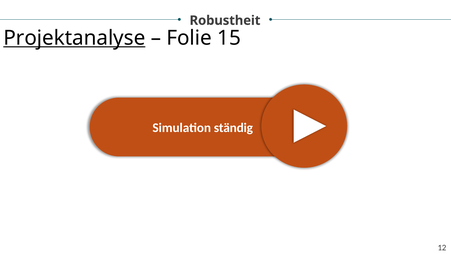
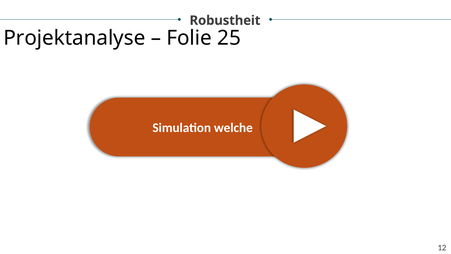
Projektanalyse underline: present -> none (74, 38)
15: 15 -> 25 (229, 38)
ständig: ständig -> welche (233, 128)
